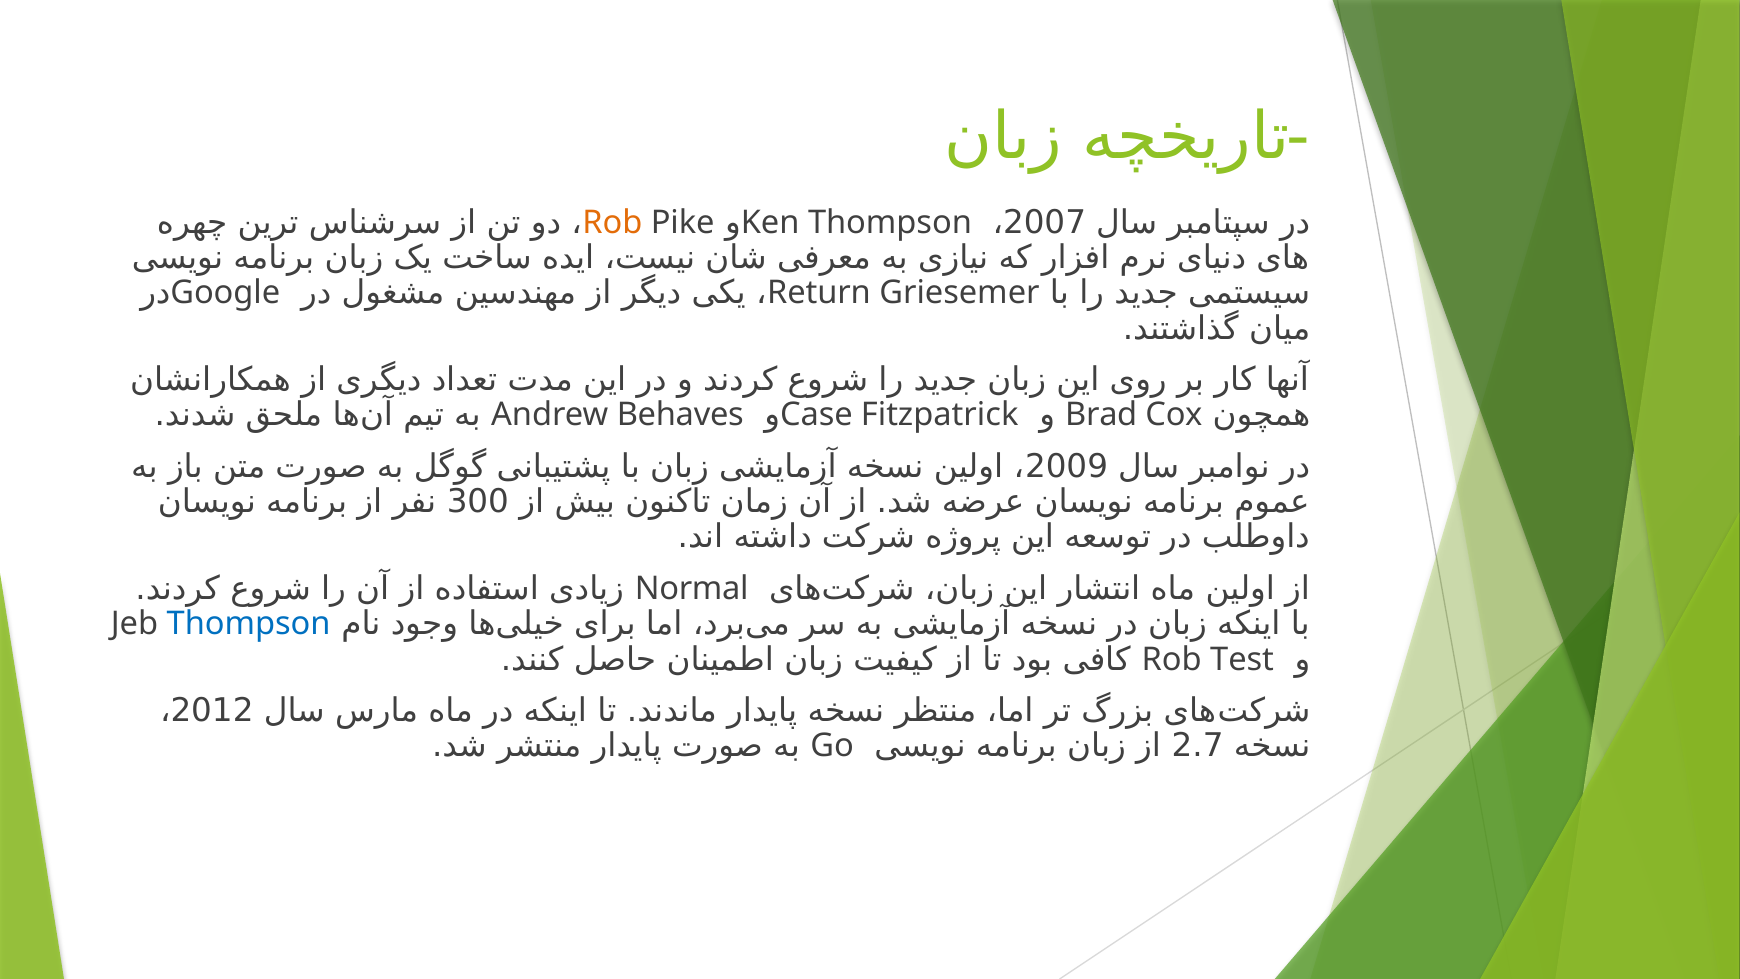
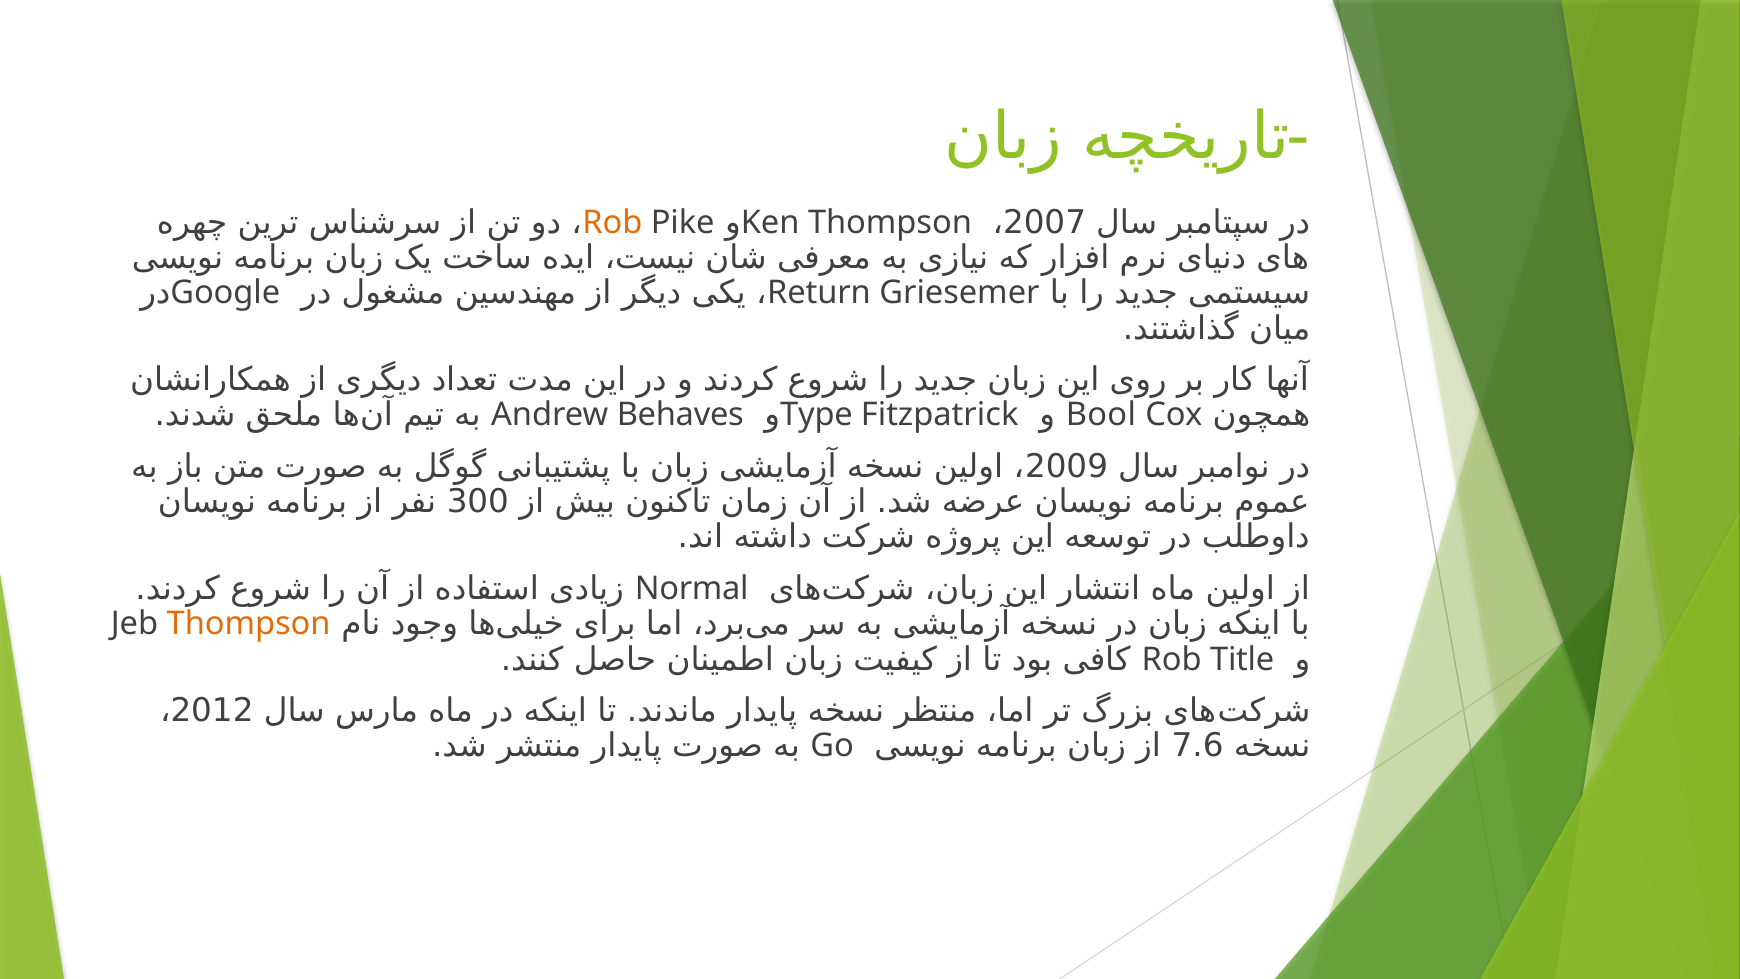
Case: Case -> Type (816, 415)
Brad: Brad -> Bool (1101, 415)
Thompson colour: blue -> orange (249, 624)
Test: Test -> Title (1242, 659)
2.7: 2.7 -> 7.6 (1198, 746)
